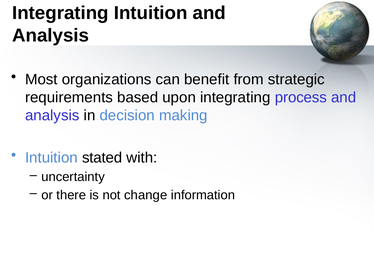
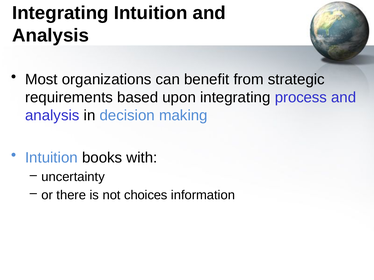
stated: stated -> books (102, 158)
change: change -> choices (146, 195)
